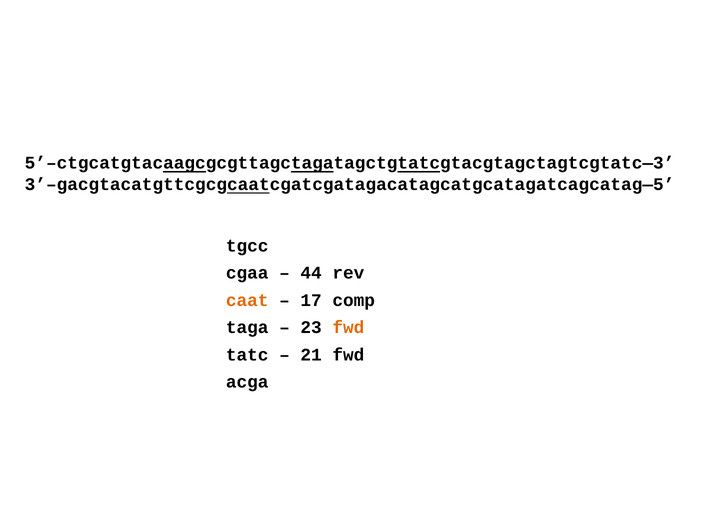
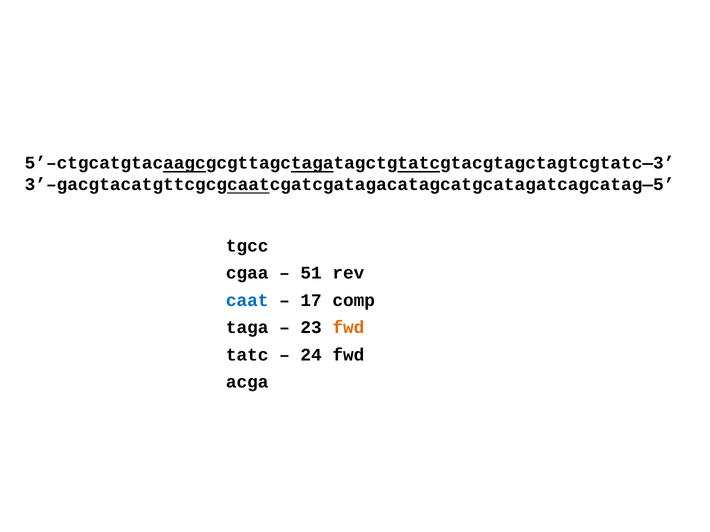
44: 44 -> 51 (311, 273)
caat colour: orange -> blue (247, 301)
21: 21 -> 24 (311, 355)
